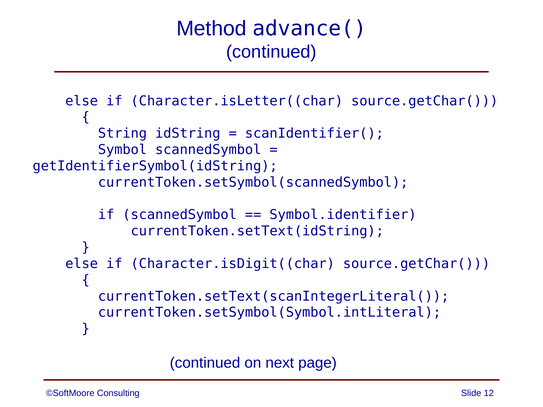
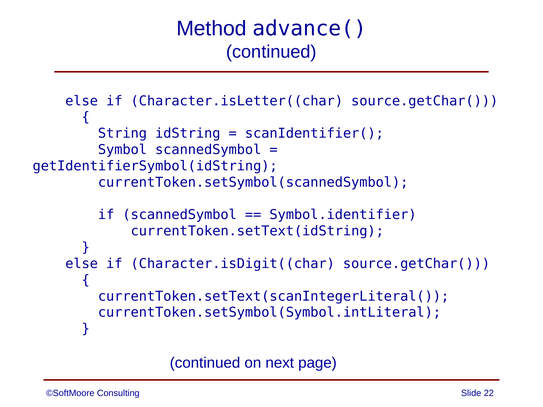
12: 12 -> 22 (489, 393)
